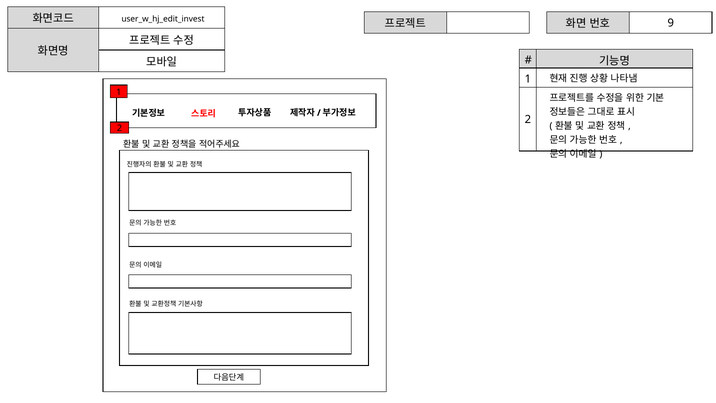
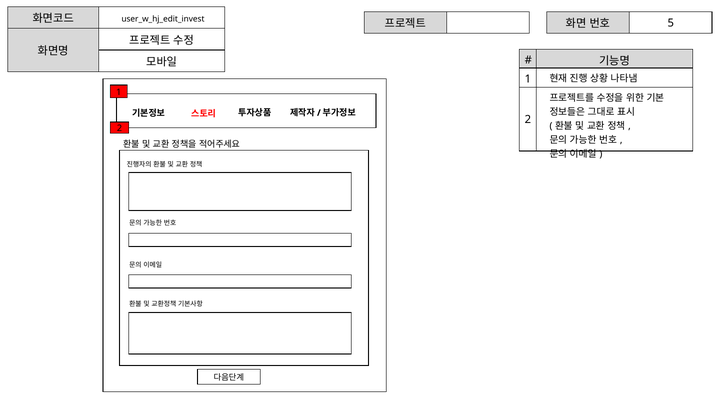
9: 9 -> 5 (671, 23)
